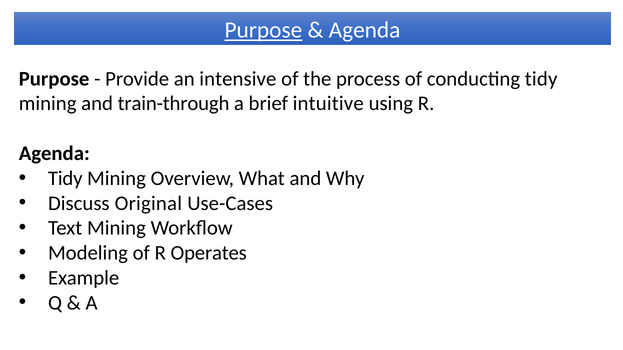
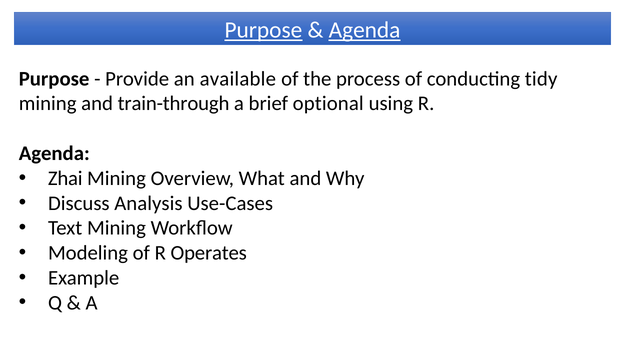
Agenda underline: none -> present (365, 30)
intensive: intensive -> available (238, 79)
intuitive: intuitive -> optional (328, 104)
Tidy: Tidy -> Zhai (65, 178)
Original: Original -> Analysis (148, 203)
